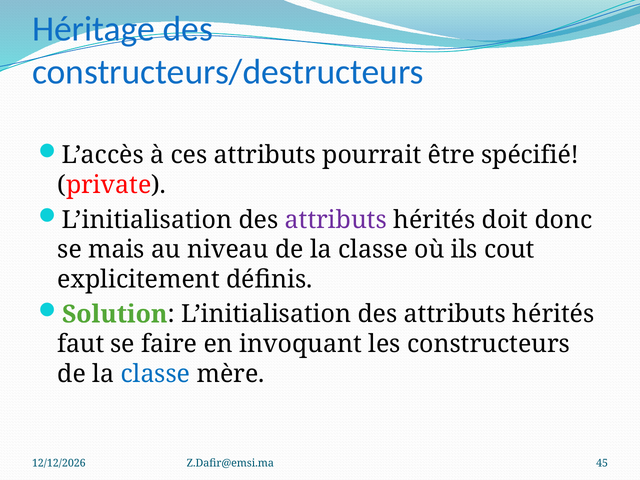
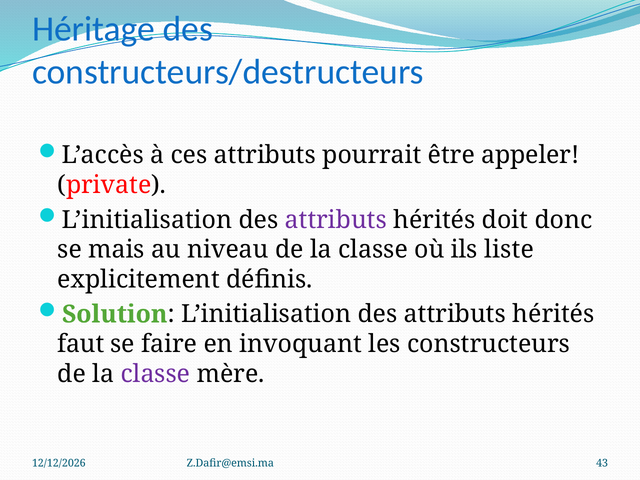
spécifié: spécifié -> appeler (530, 155)
cout: cout -> liste (509, 250)
classe colour: blue -> purple (155, 374)
45: 45 -> 43 (602, 463)
